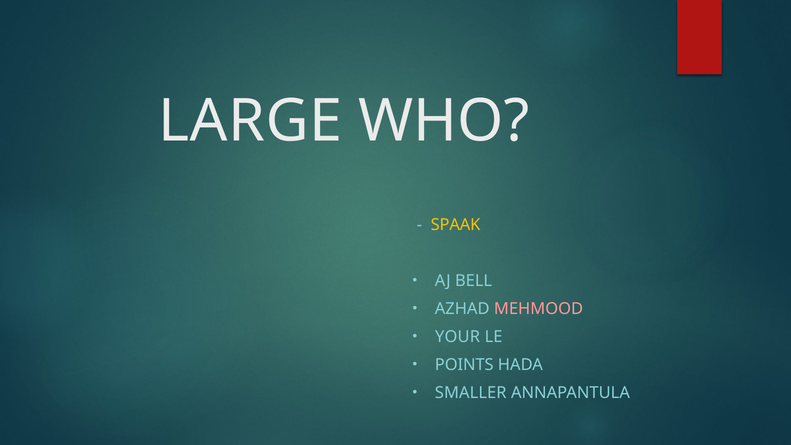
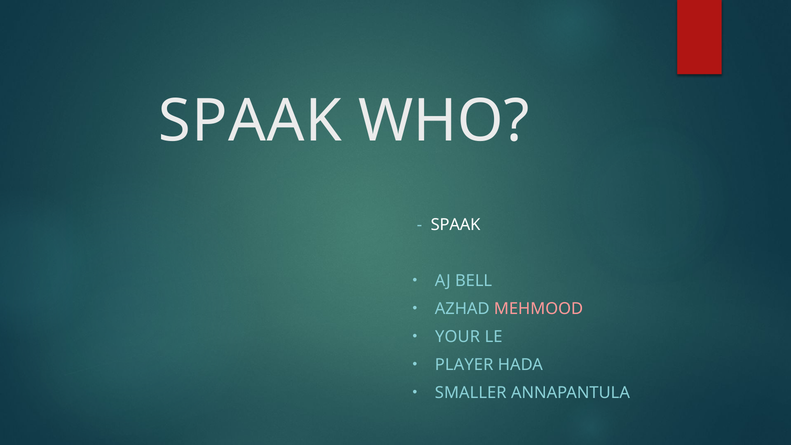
LARGE: LARGE -> SPAAK (250, 121)
SPAAK colour: yellow -> white (456, 225)
POINTS: POINTS -> PLAYER (464, 365)
